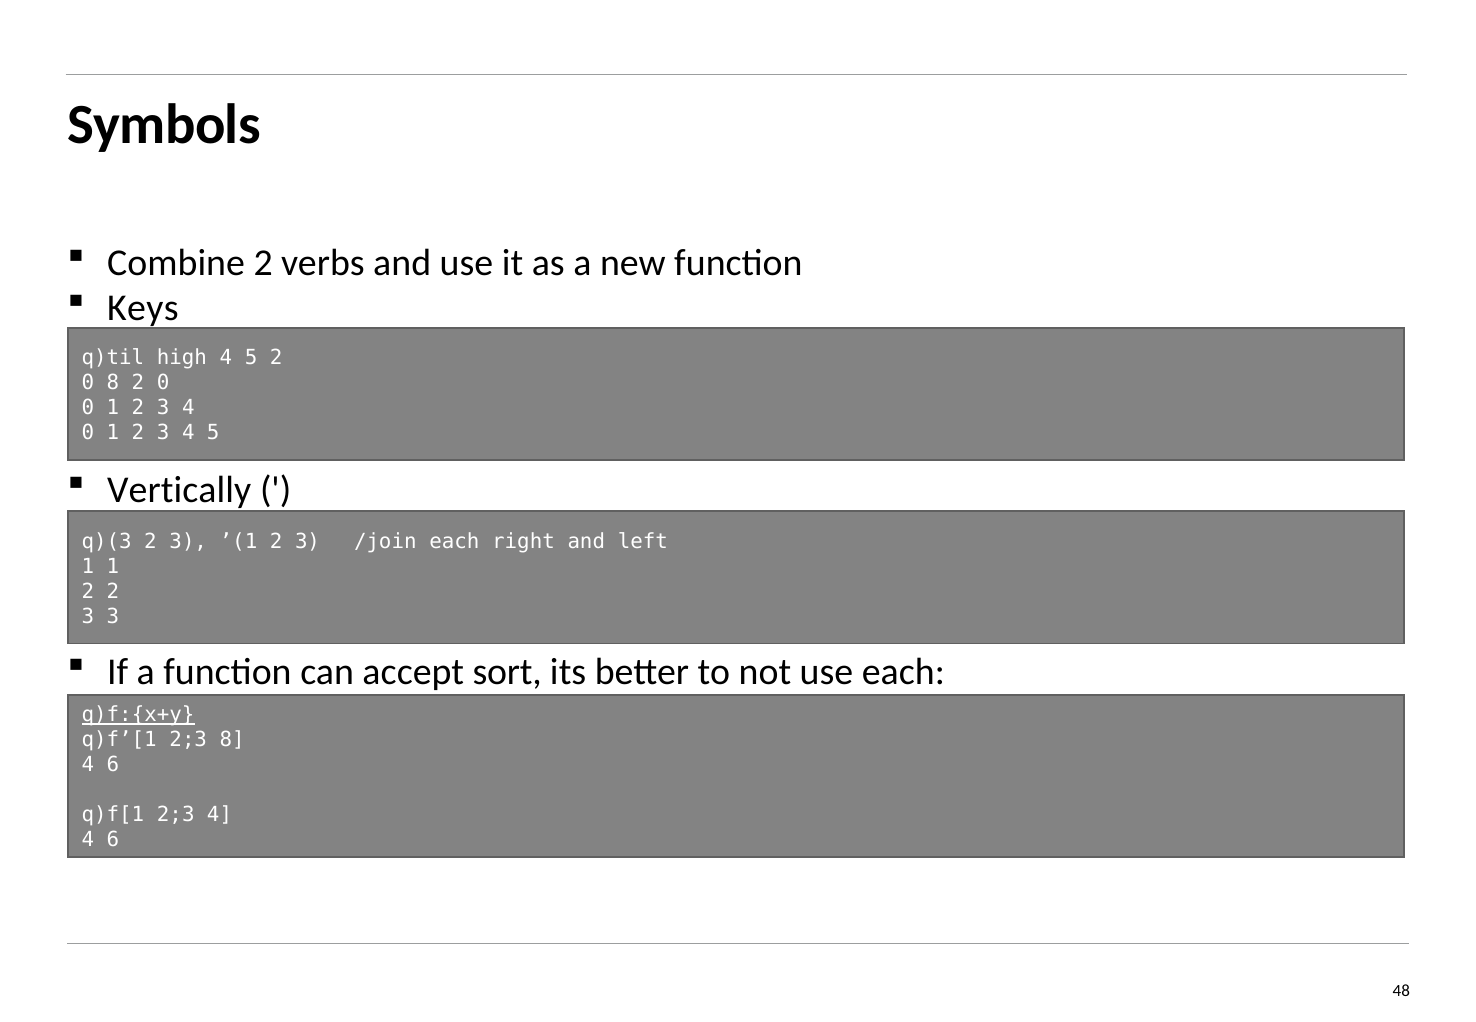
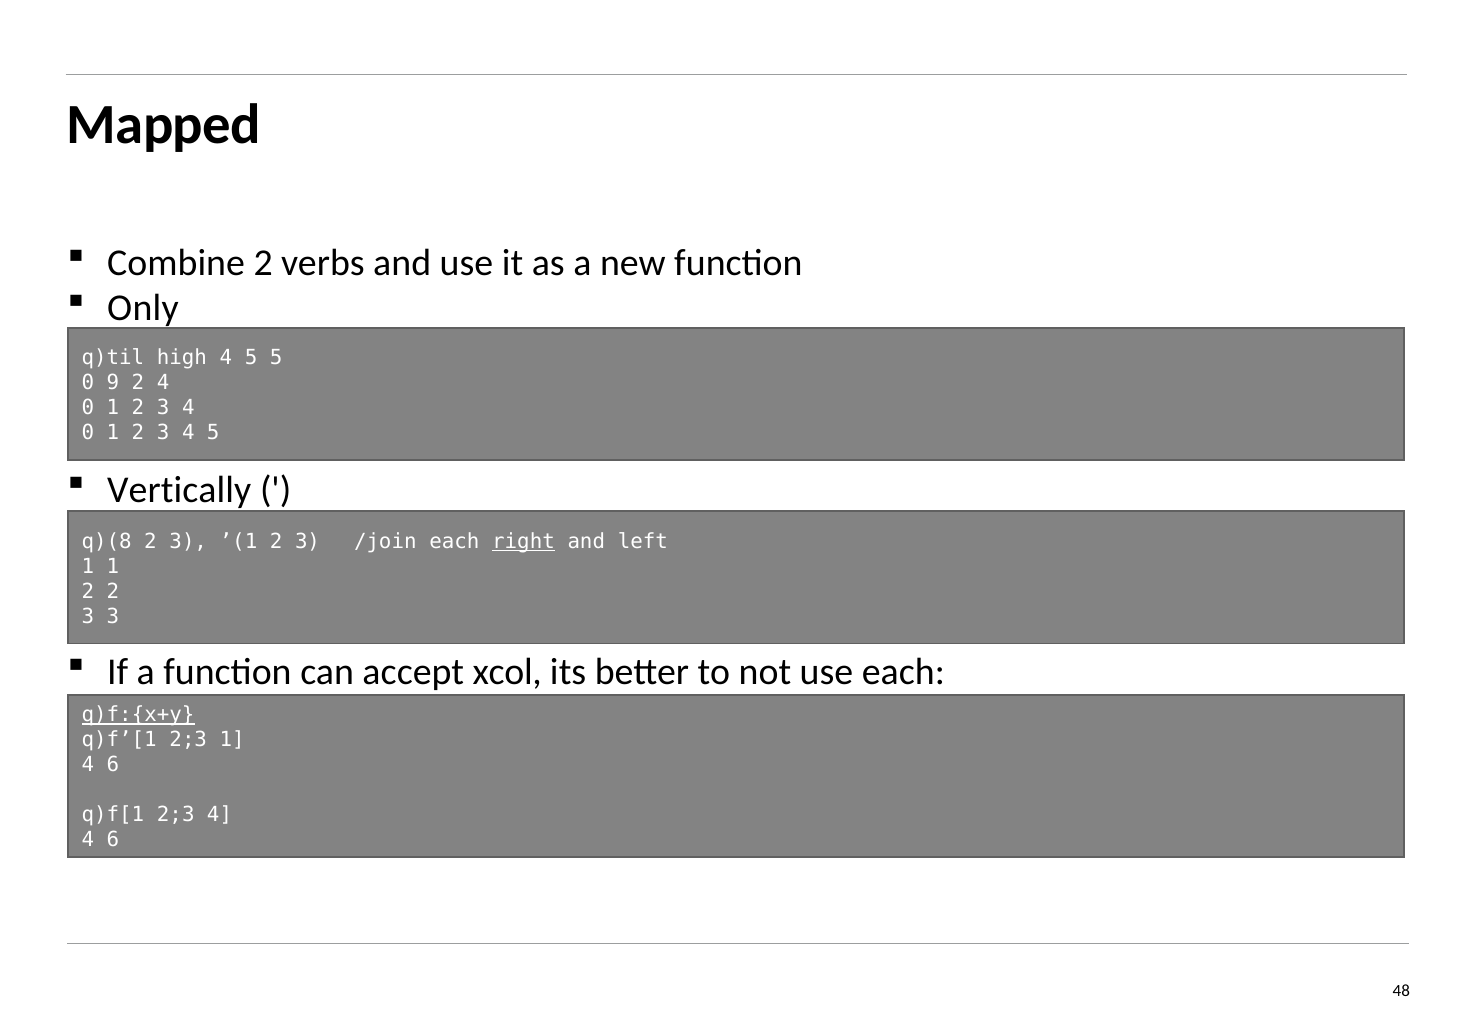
Symbols: Symbols -> Mapped (164, 125)
Keys: Keys -> Only (143, 308)
5 2: 2 -> 5 (276, 358)
0 8: 8 -> 9 (113, 383)
0: 0 -> 4 (163, 383)
q)(3: q)(3 -> q)(8 (107, 541)
right underline: none -> present (524, 541)
sort: sort -> xcol (507, 672)
2;3 8: 8 -> 1 (232, 740)
